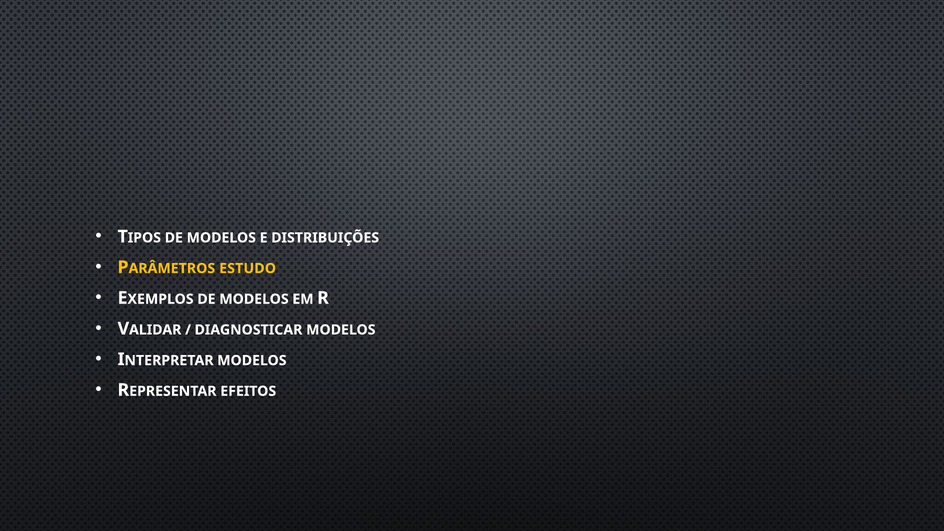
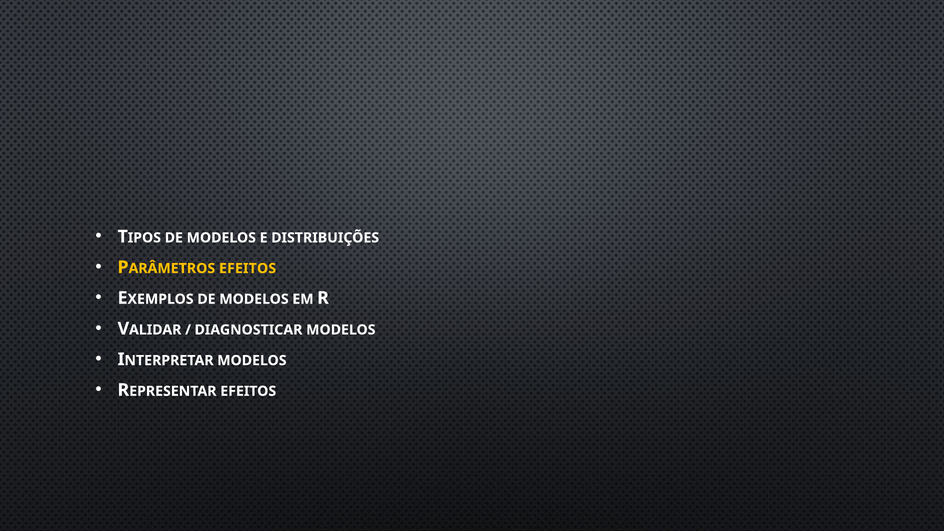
PARÂMETROS ESTUDO: ESTUDO -> EFEITOS (248, 268)
